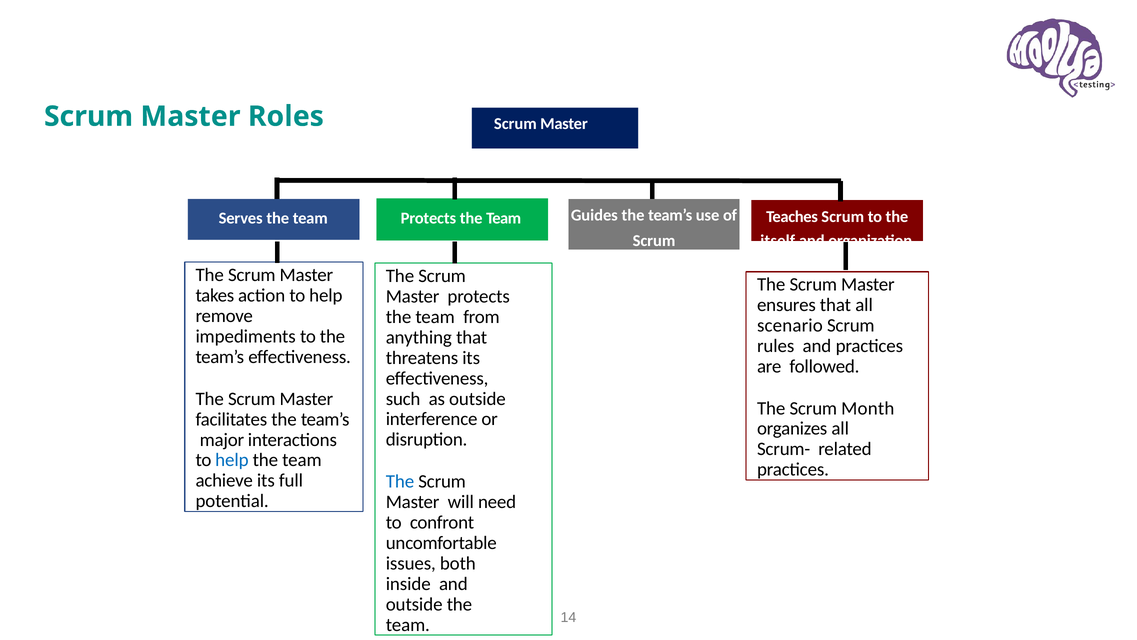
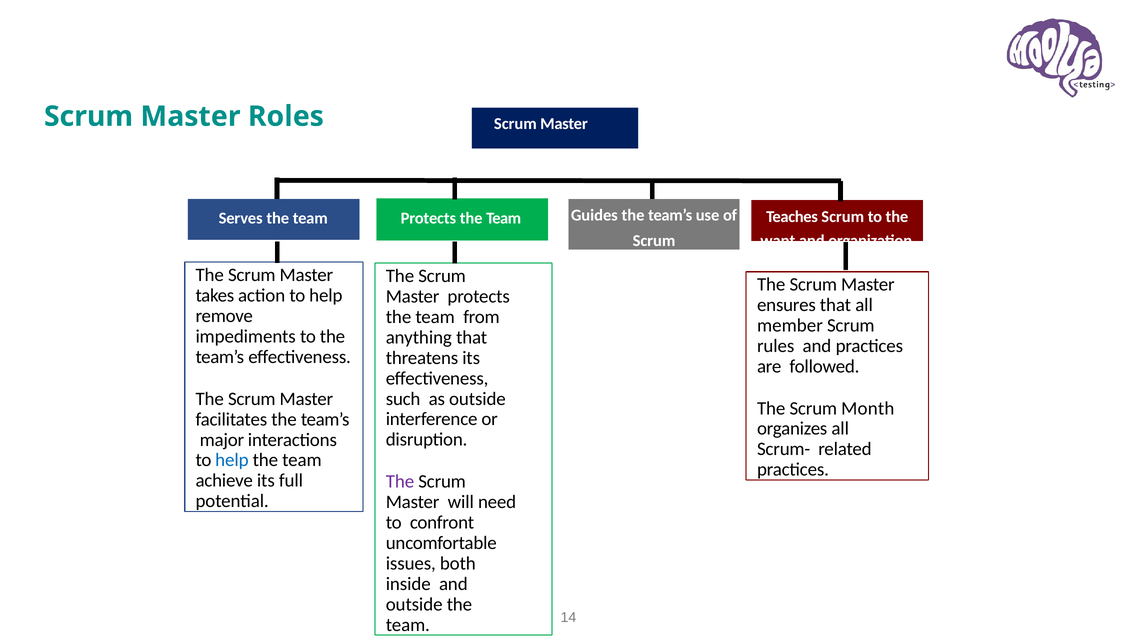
itself: itself -> want (778, 241)
scenario: scenario -> member (790, 325)
The colour: blue -> purple (400, 481)
